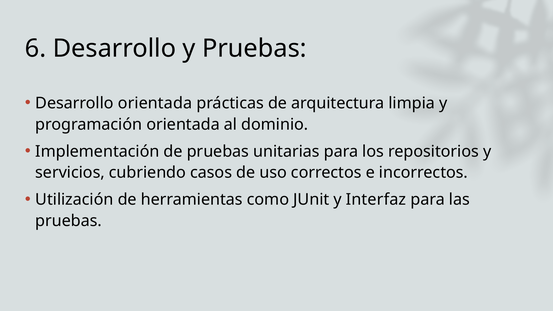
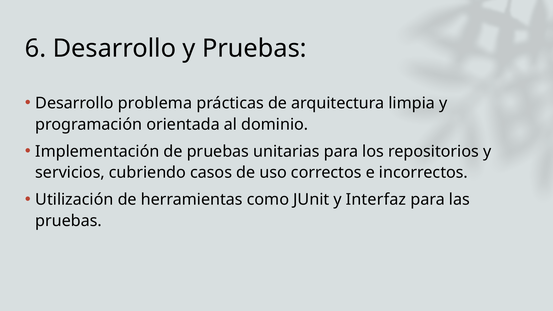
Desarrollo orientada: orientada -> problema (155, 103)
